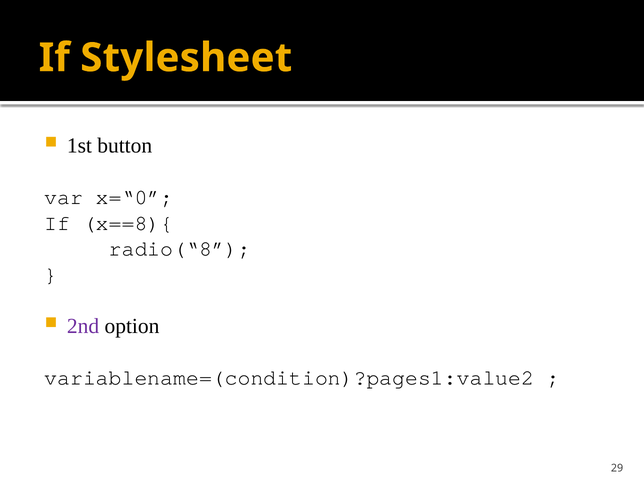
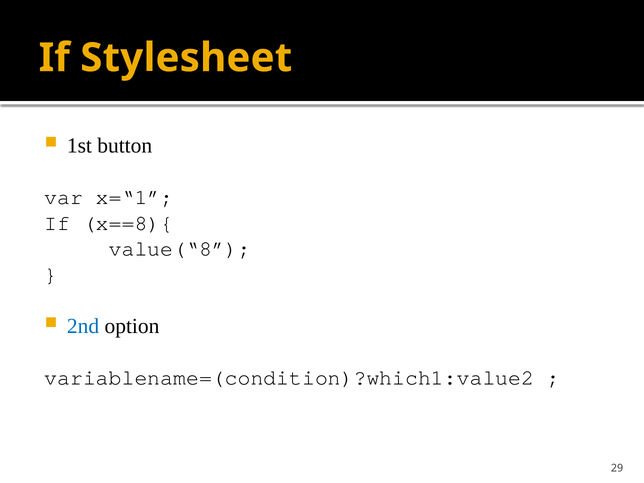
x=“0: x=“0 -> x=“1 (135, 197)
radio(“8: radio(“8 -> value(“8 (180, 249)
2nd colour: purple -> blue (83, 326)
variablename=(condition)?pages1:value2: variablename=(condition)?pages1:value2 -> variablename=(condition)?which1:value2 (289, 378)
